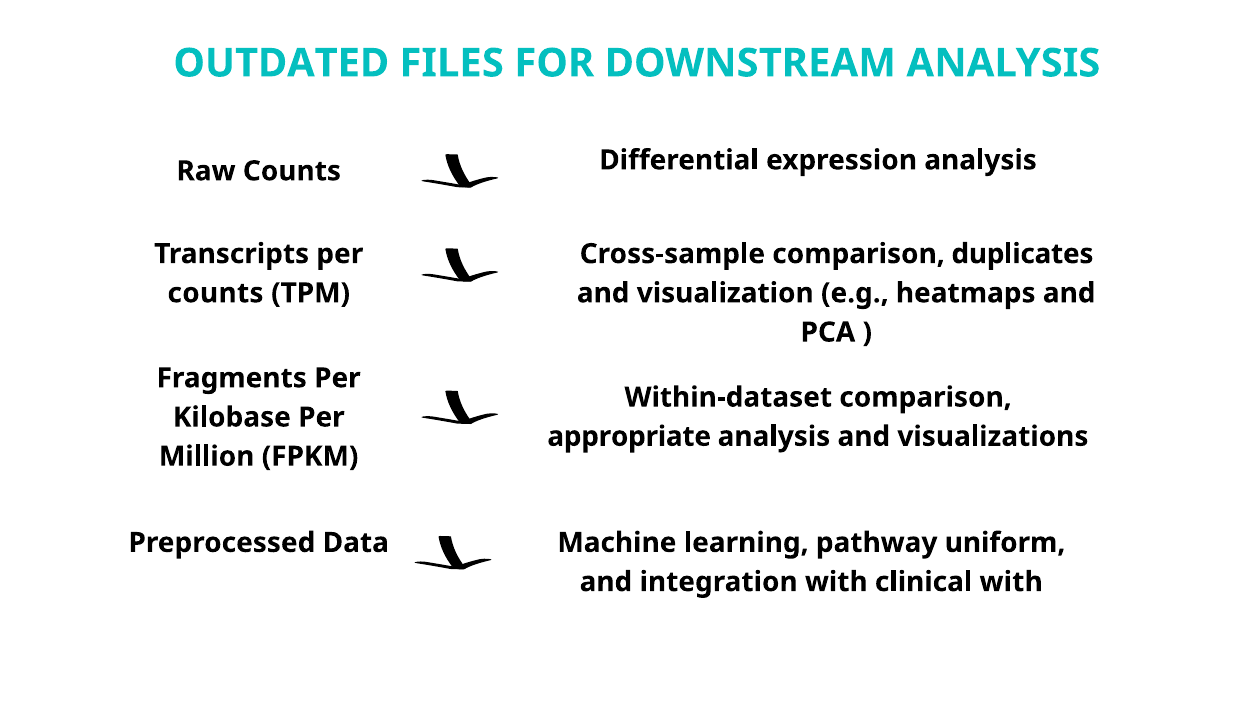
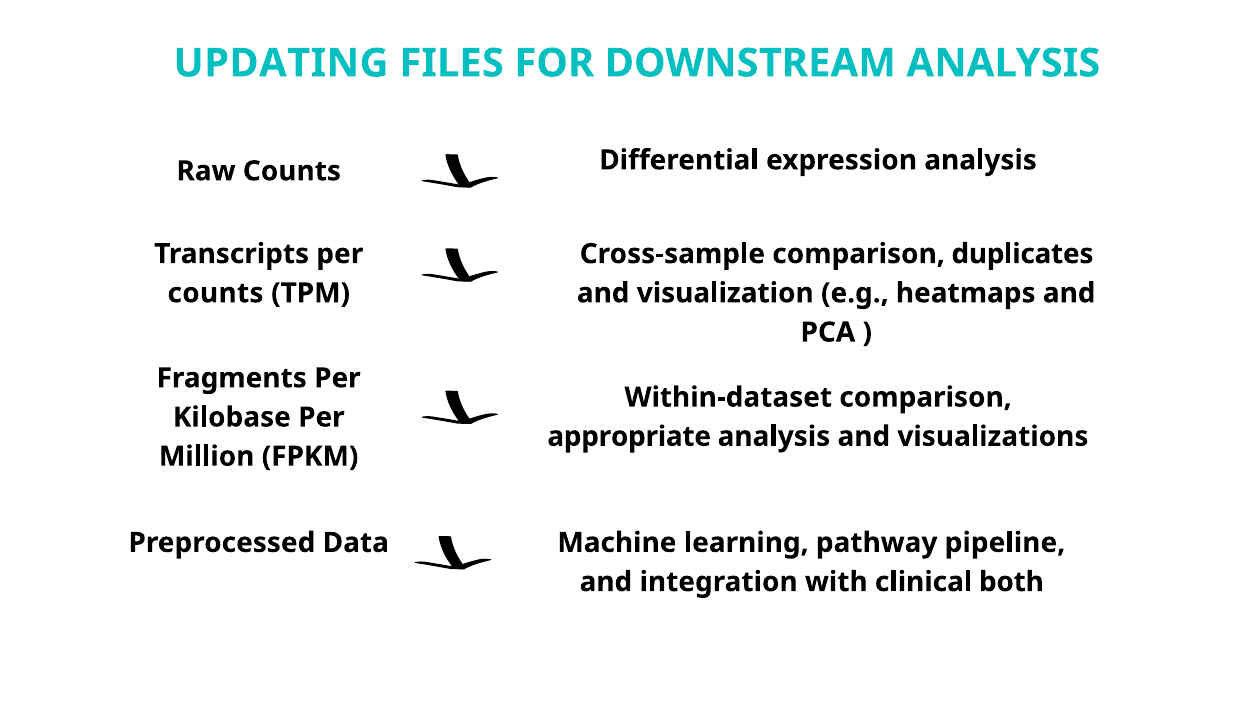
OUTDATED: OUTDATED -> UPDATING (281, 63)
uniform: uniform -> pipeline (1005, 543)
clinical with: with -> both (1011, 582)
